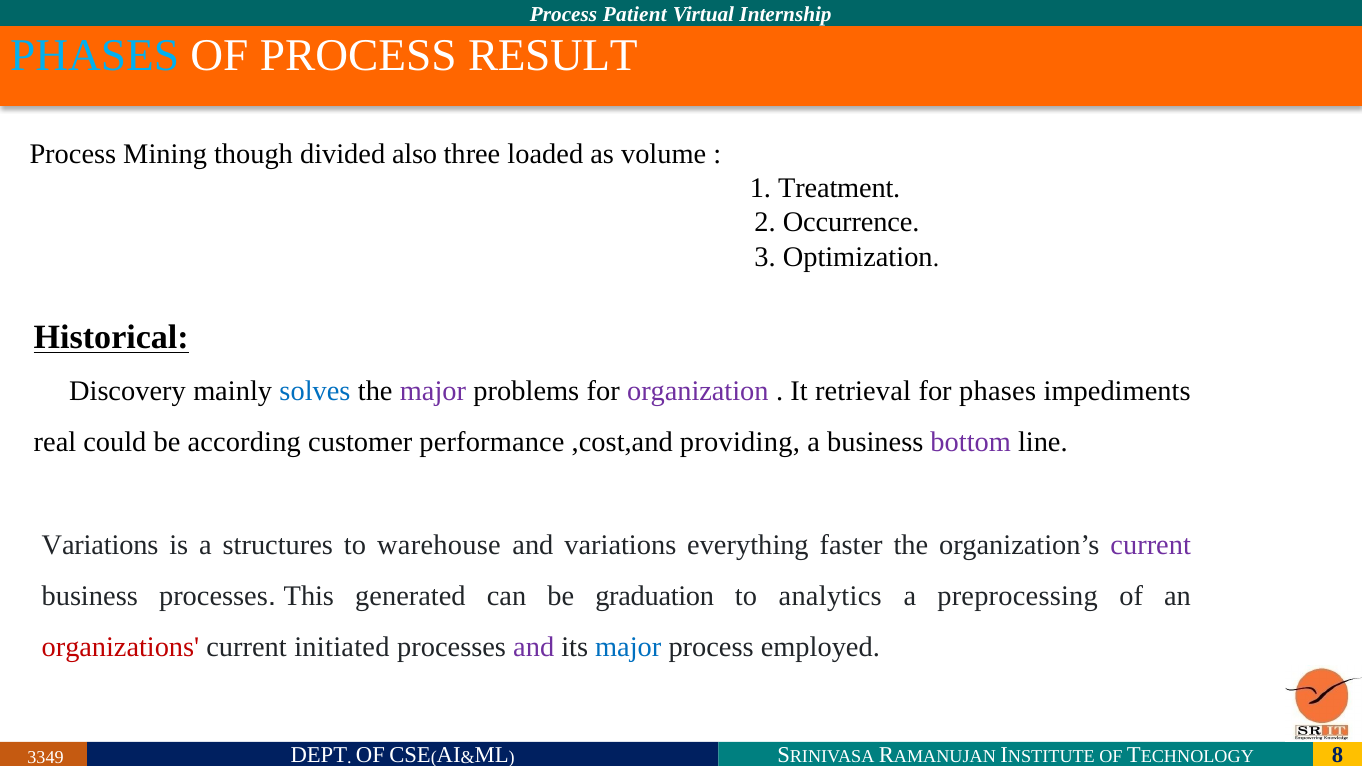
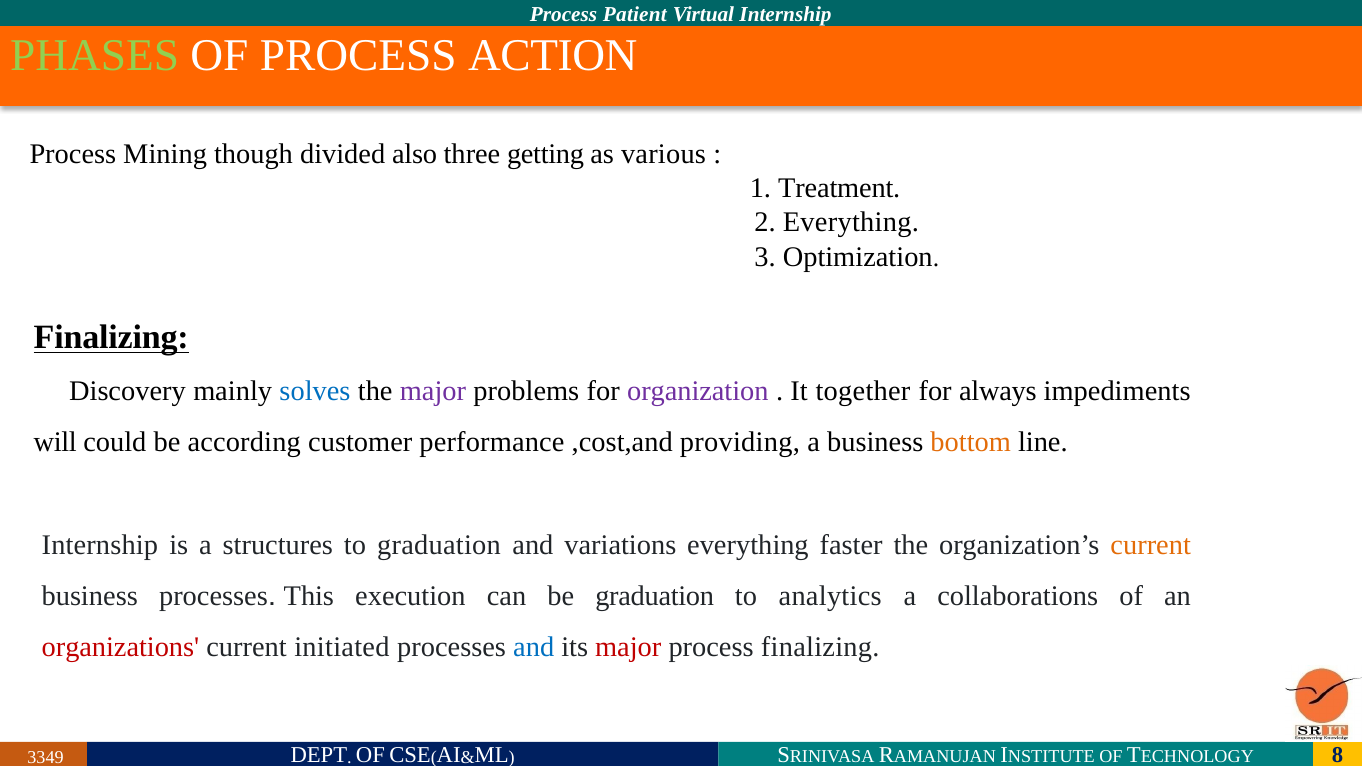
PHASES colour: light blue -> light green (95, 55)
RESULT: RESULT -> ACTION (553, 55)
loaded: loaded -> getting (546, 155)
volume: volume -> various (664, 155)
2 Occurrence: Occurrence -> Everything (851, 223)
Historical: Historical -> Finalizing (111, 337)
retrieval: retrieval -> together (863, 392)
for phases: phases -> always (998, 392)
real: real -> will (55, 443)
bottom colour: purple -> orange (971, 443)
Variations: Variations -> Internship (100, 545)
to warehouse: warehouse -> graduation (439, 545)
current colour: purple -> orange (1151, 545)
generated: generated -> execution (410, 596)
preprocessing: preprocessing -> collaborations (1018, 596)
and colour: purple -> blue (534, 647)
major colour: blue -> red (628, 647)
process employed: employed -> finalizing (820, 647)
